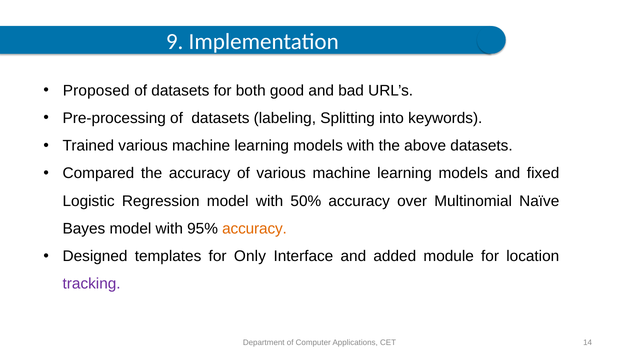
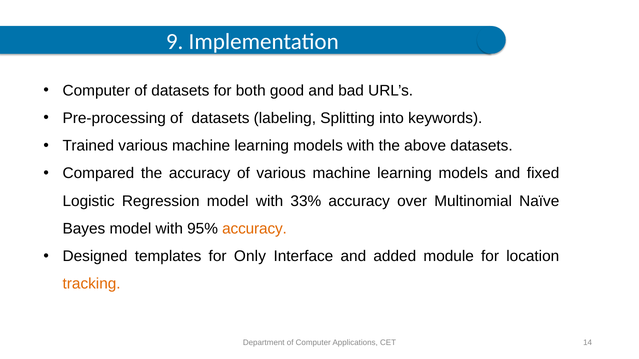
Proposed: Proposed -> Computer (96, 91)
50%: 50% -> 33% (306, 201)
tracking colour: purple -> orange (92, 284)
